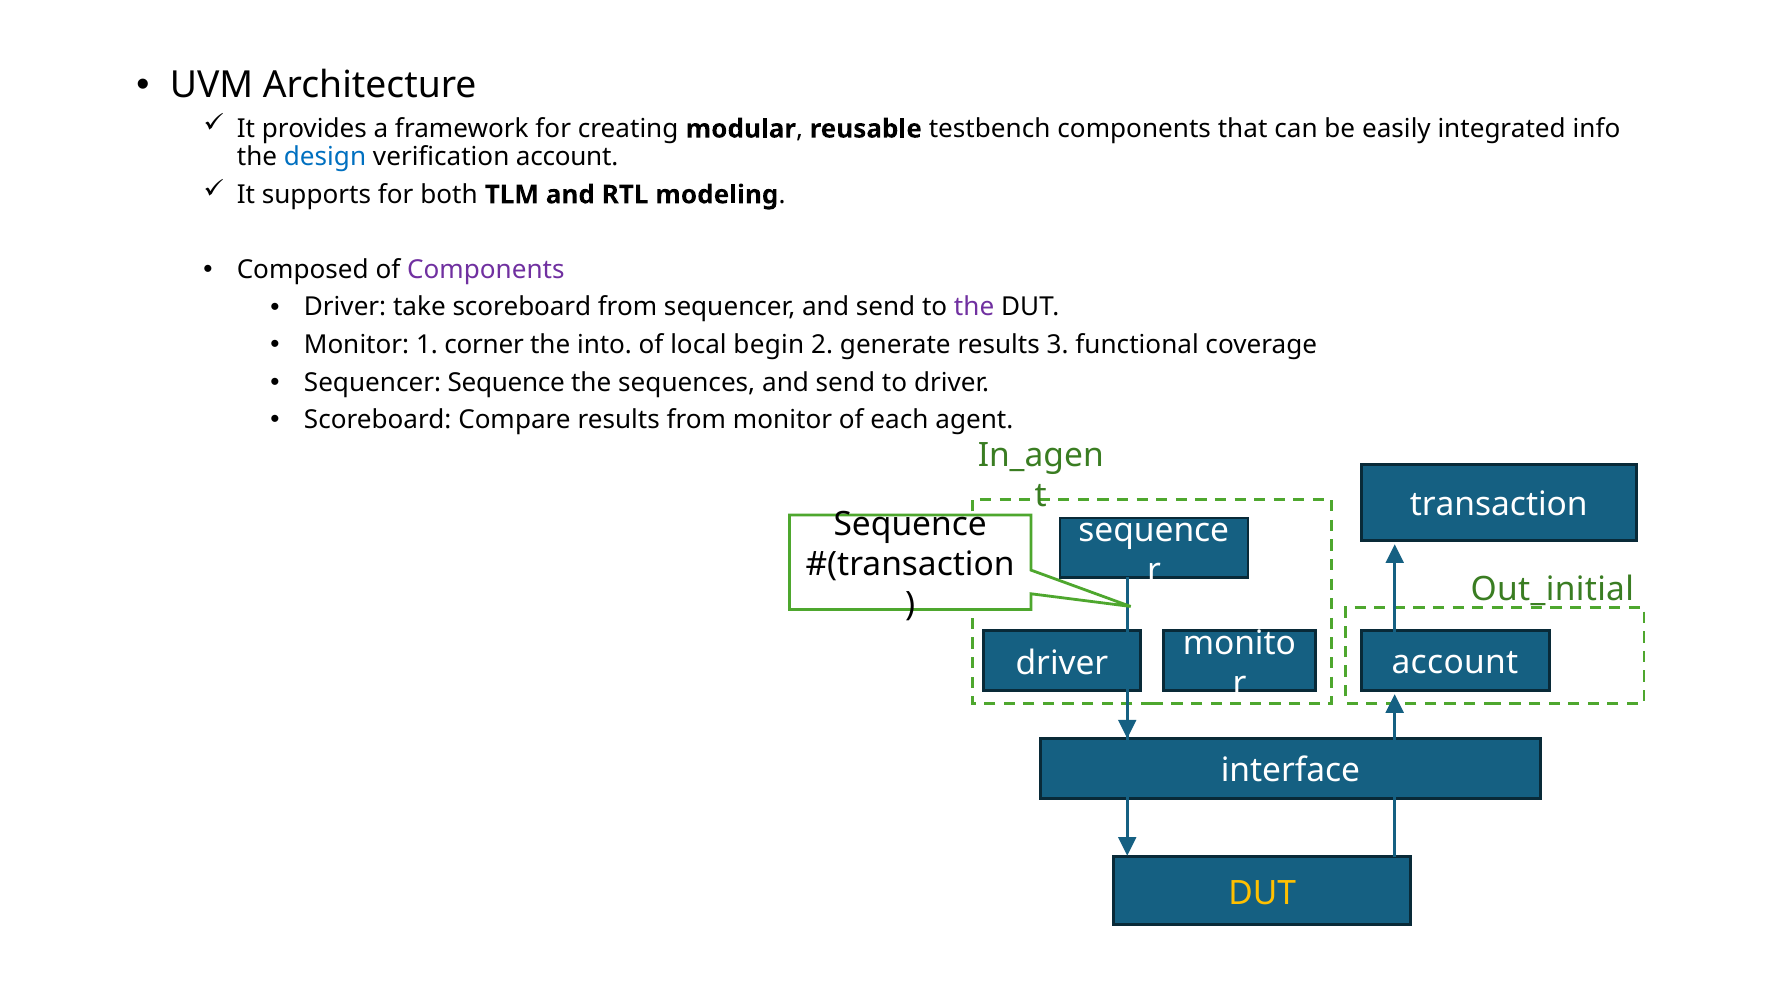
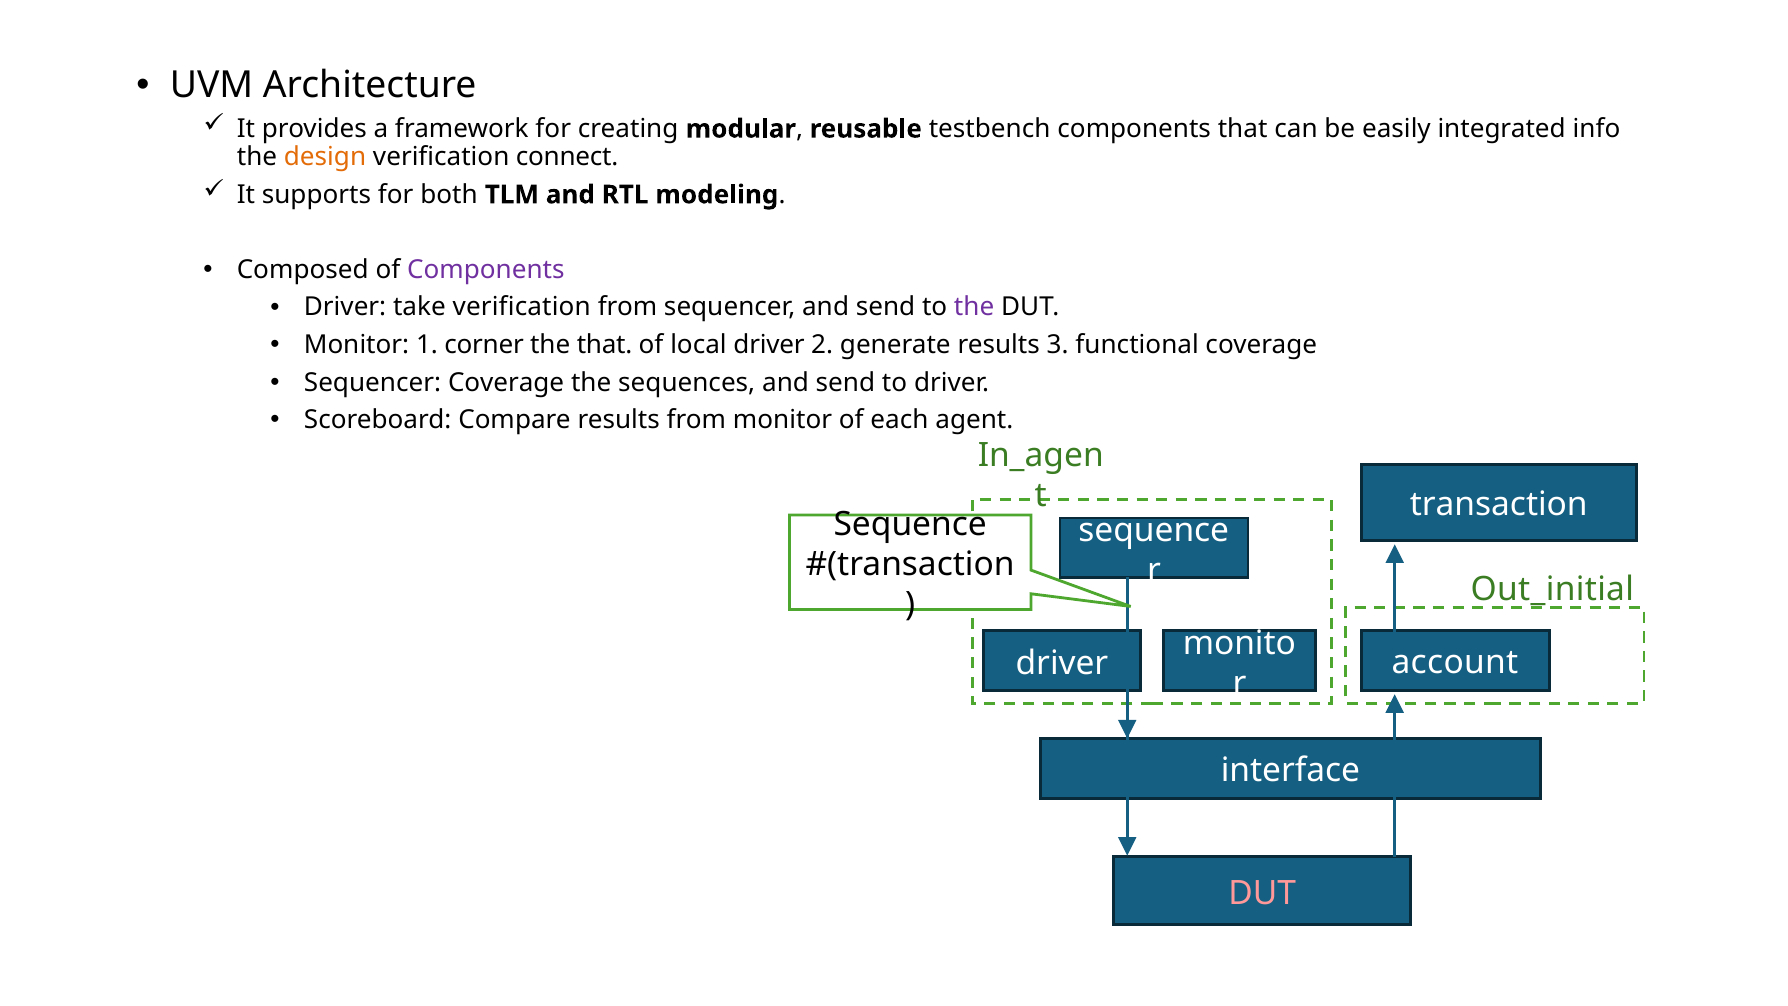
design colour: blue -> orange (325, 157)
verification account: account -> connect (567, 157)
take scoreboard: scoreboard -> verification (522, 307)
the into: into -> that (605, 345)
local begin: begin -> driver (769, 345)
Sequencer Sequence: Sequence -> Coverage (506, 382)
DUT colour: yellow -> pink (1262, 893)
